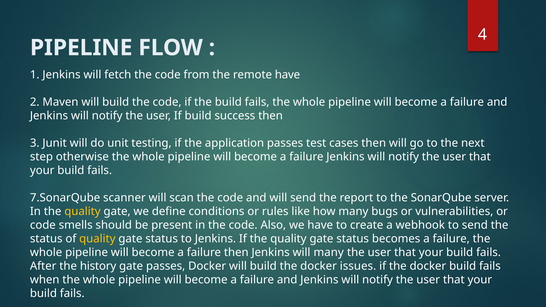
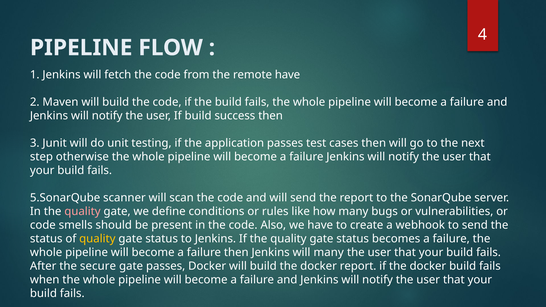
7.SonarQube: 7.SonarQube -> 5.SonarQube (65, 198)
quality colour: yellow -> pink (83, 211)
history: history -> secure (98, 266)
docker issues: issues -> report (358, 266)
